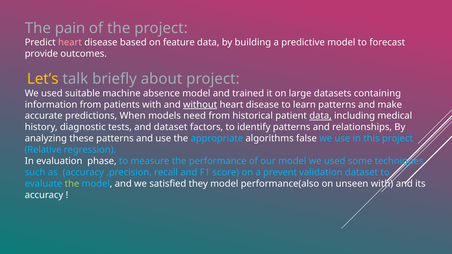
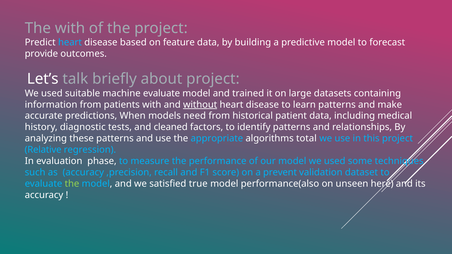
The pain: pain -> with (70, 28)
heart colour: pink -> light blue (70, 43)
Let’s colour: yellow -> white (43, 79)
machine absence: absence -> evaluate (162, 93)
data underline: present -> none (321, 116)
and dataset: dataset -> cleaned (171, 127)
false: false -> total (306, 139)
they: they -> true (198, 184)
unseen with: with -> here (382, 184)
